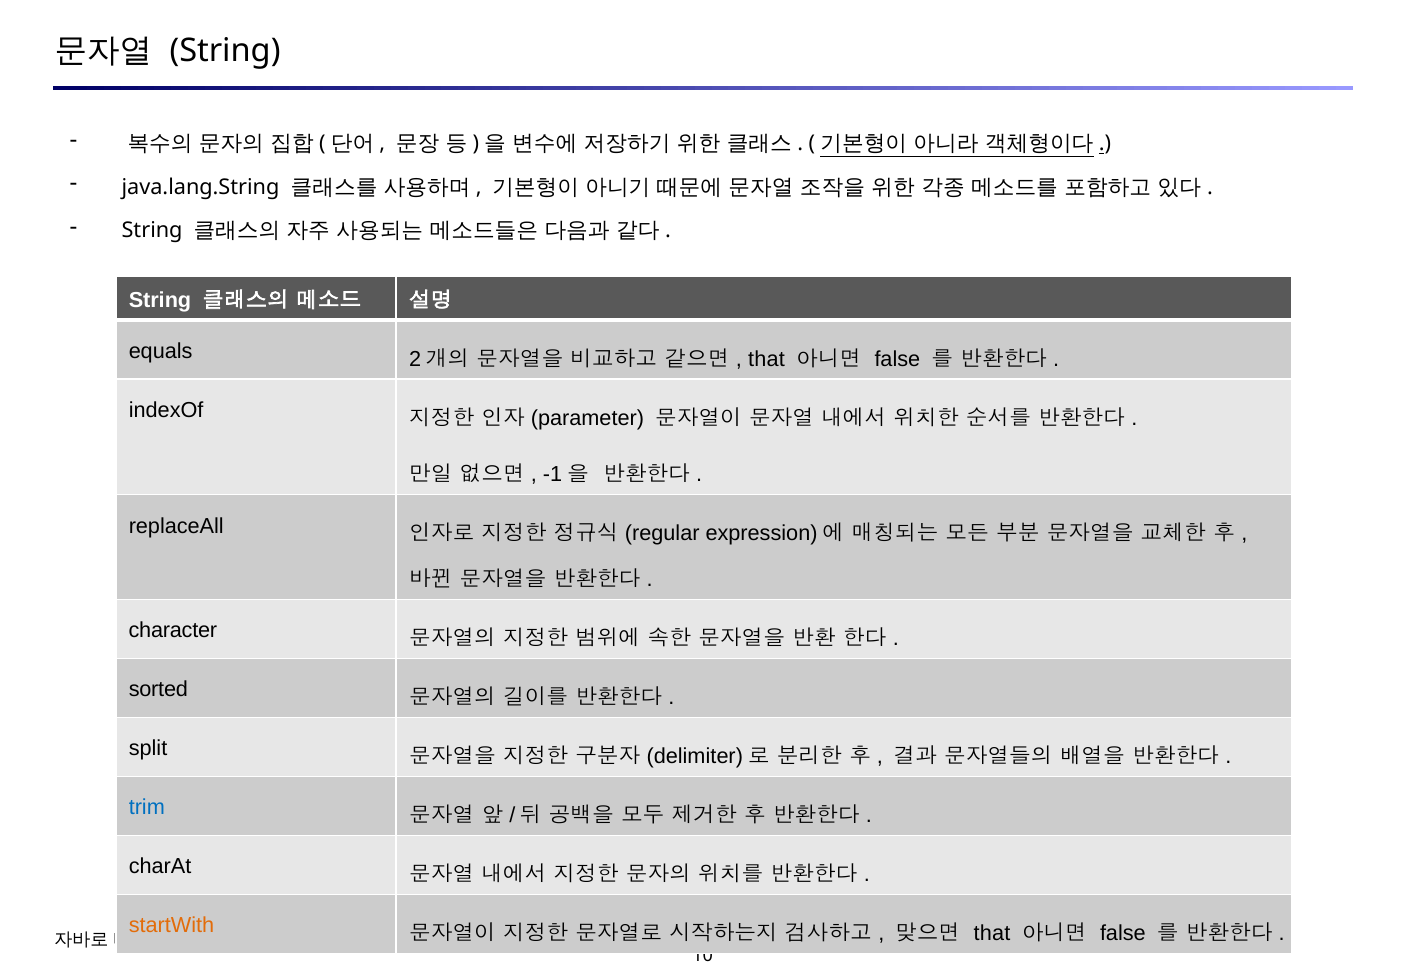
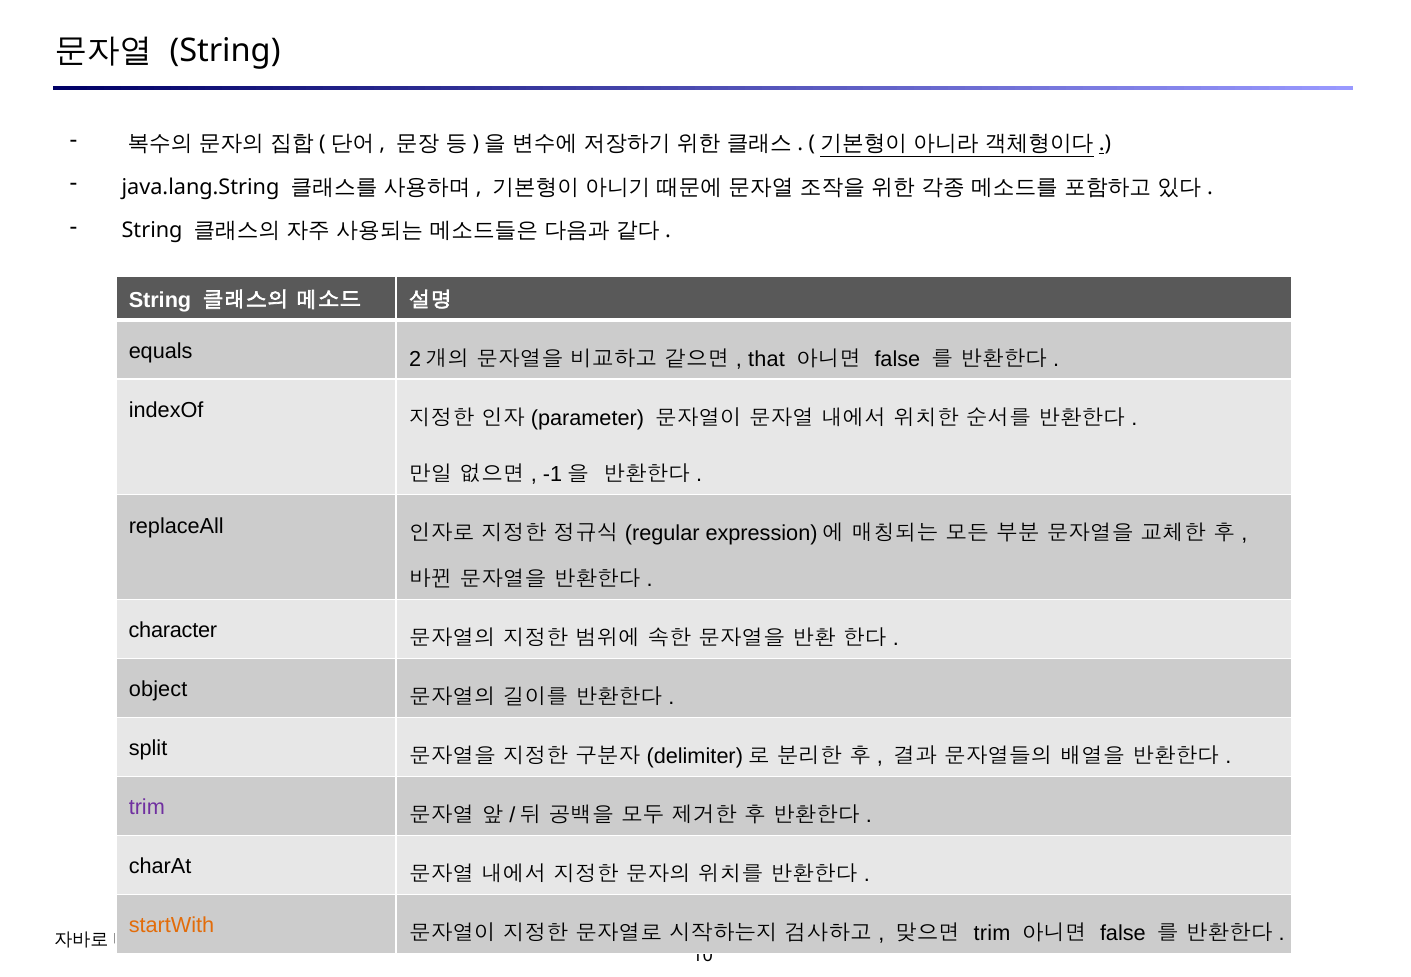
sorted: sorted -> object (158, 690)
trim colour: blue -> purple (147, 808)
that: that -> trim (992, 933)
